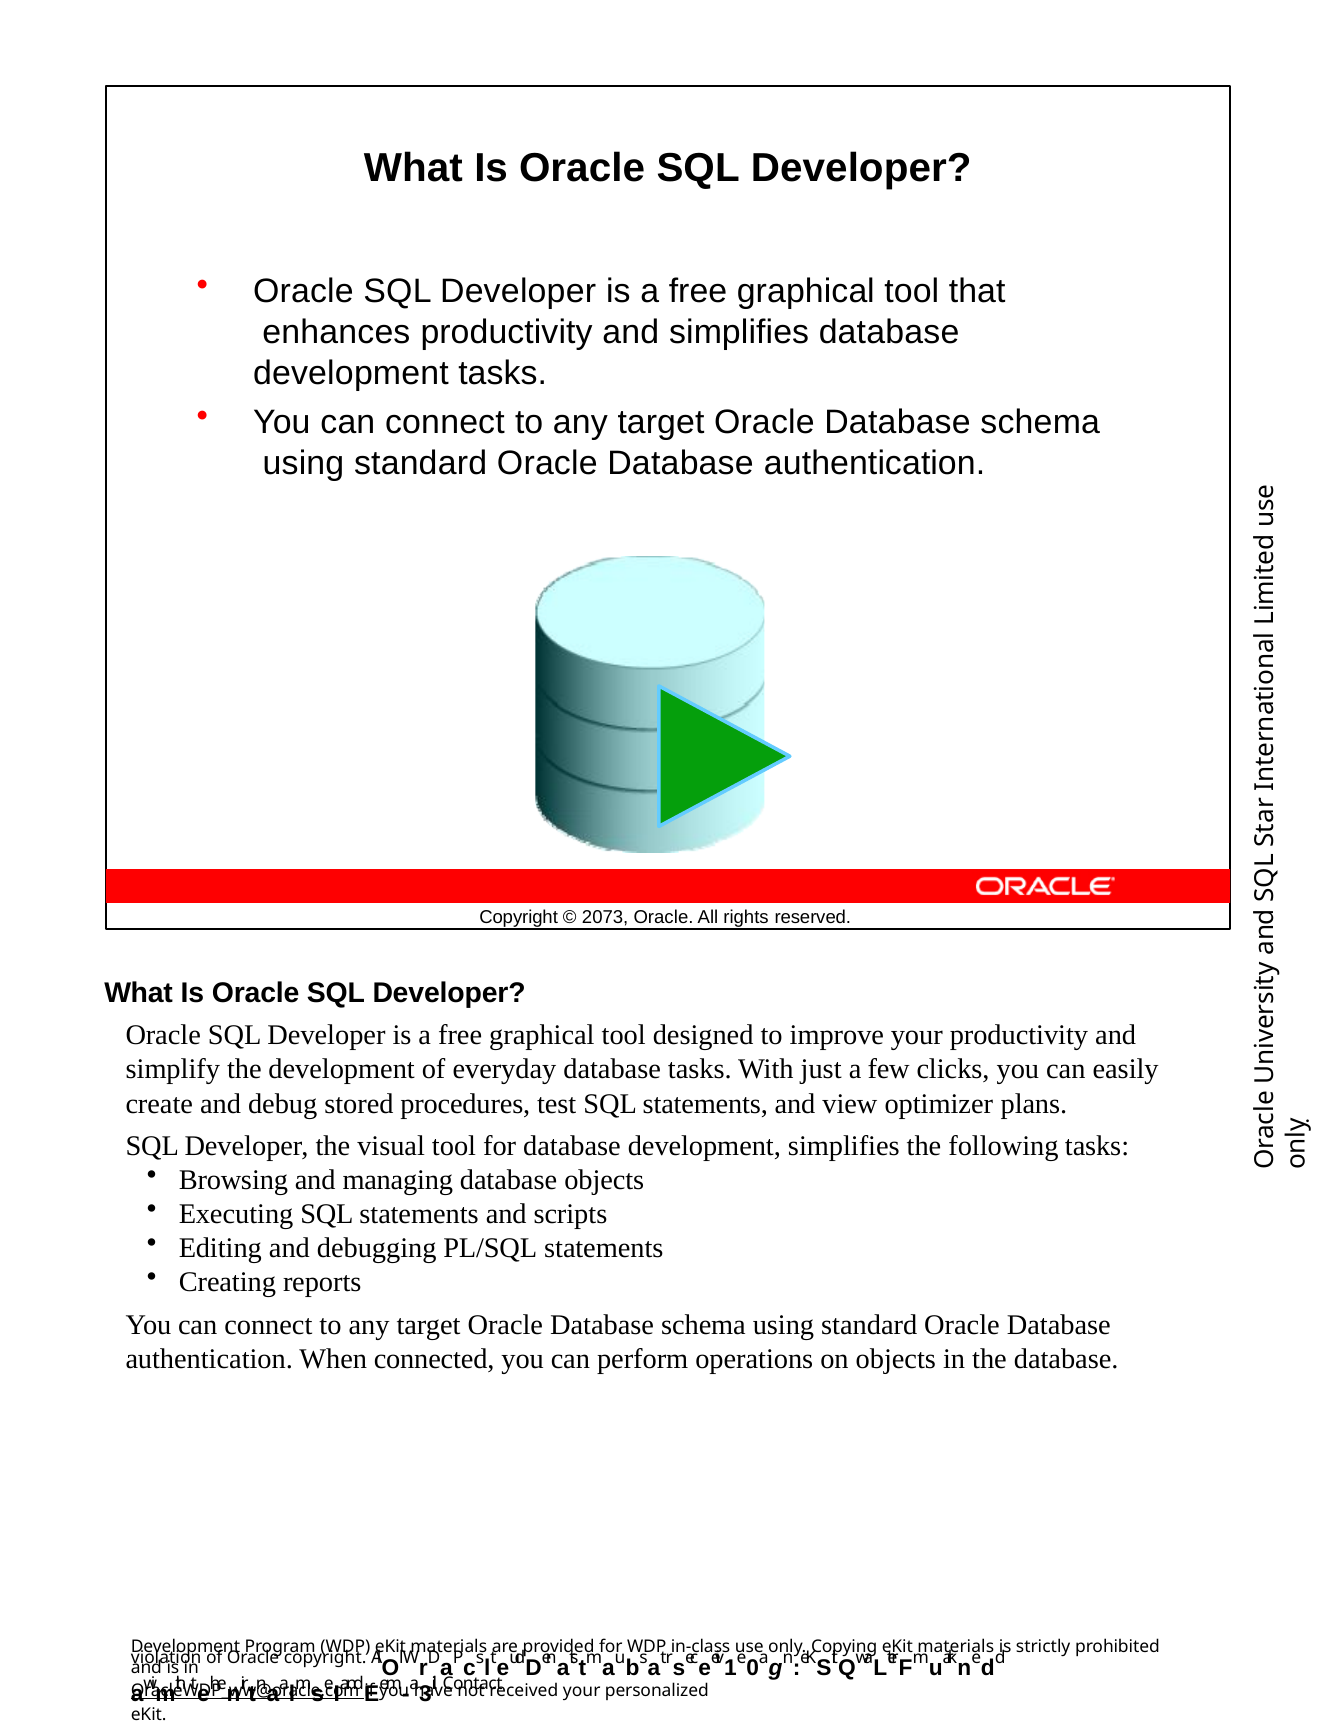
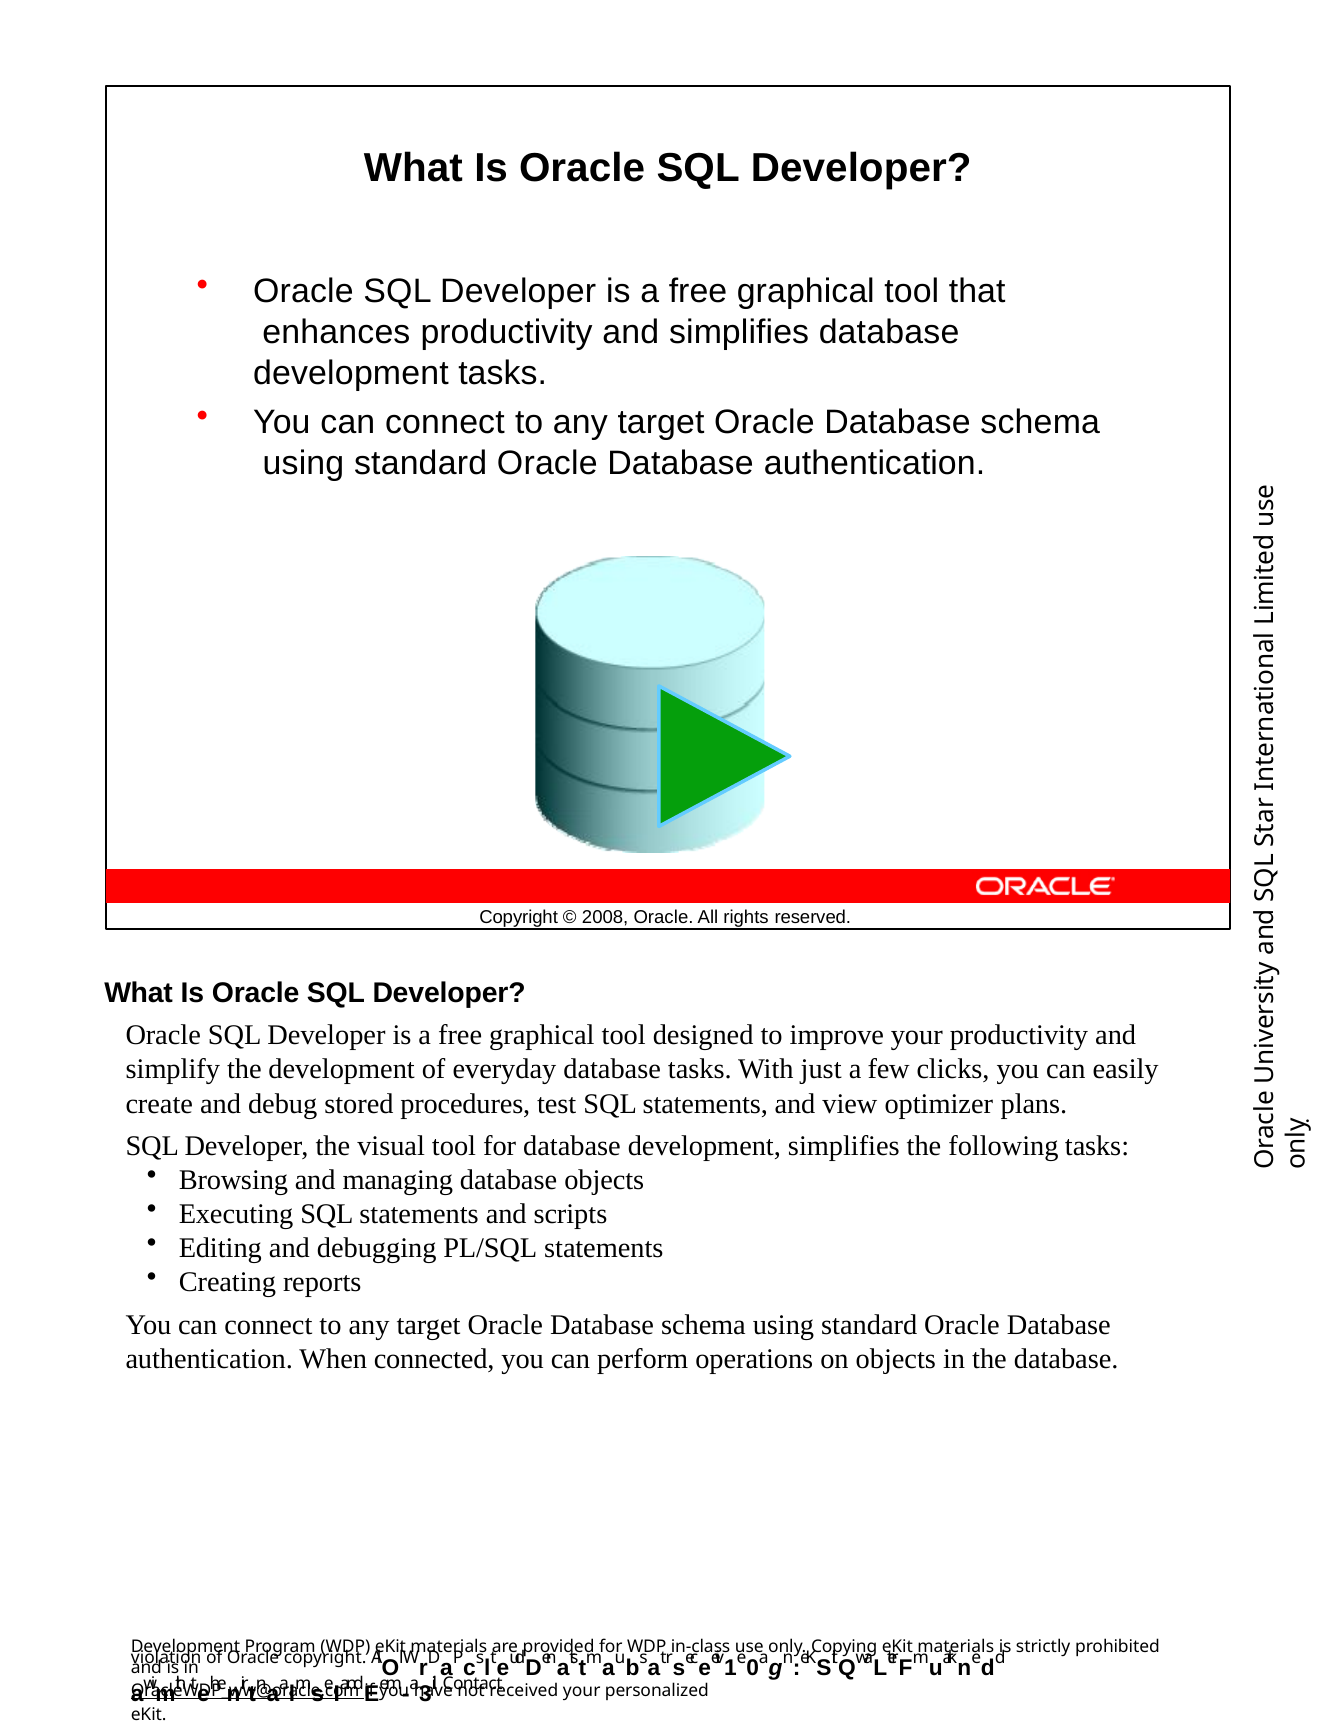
2073: 2073 -> 2008 (605, 917)
